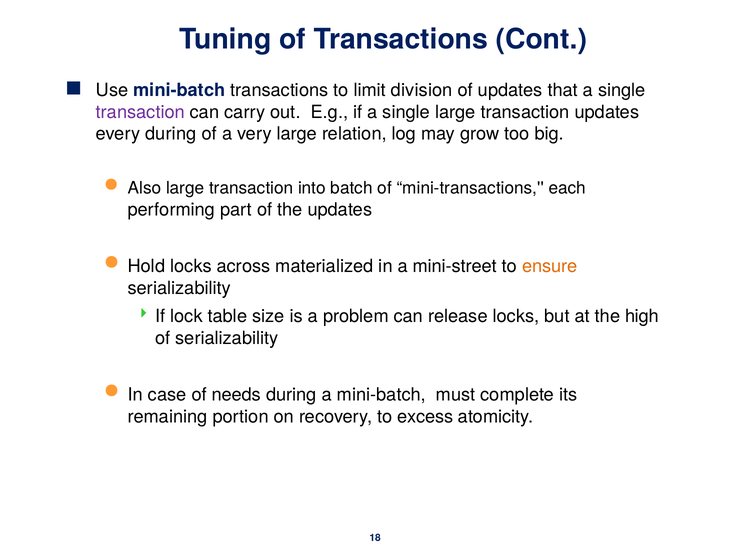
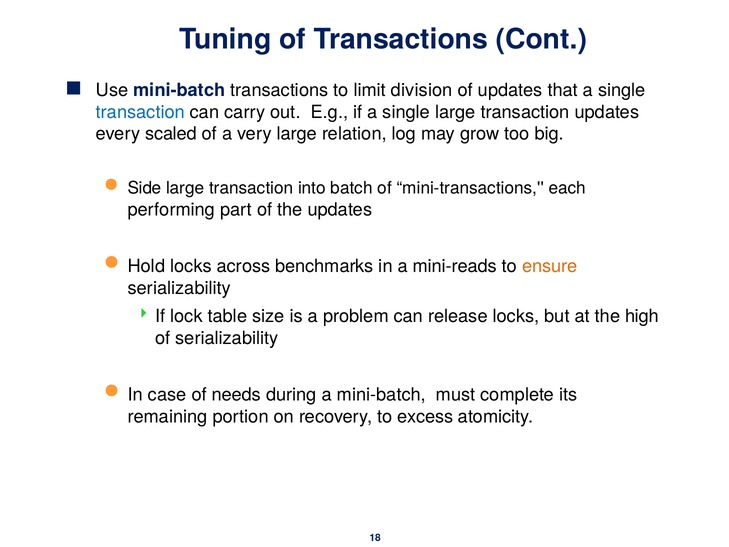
transaction colour: purple -> blue (140, 112)
every during: during -> scaled (171, 134)
Also: Also -> Side (145, 188)
materialized: materialized -> benchmarks (324, 266)
mini-street: mini-street -> mini-reads (455, 266)
